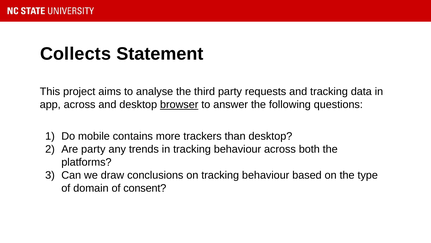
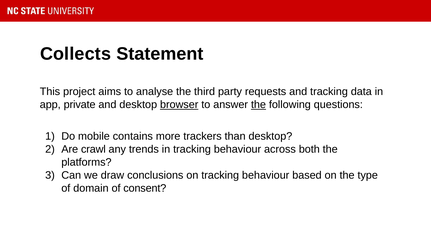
app across: across -> private (80, 104)
the underline: none -> present (258, 104)
Are party: party -> crawl (93, 149)
